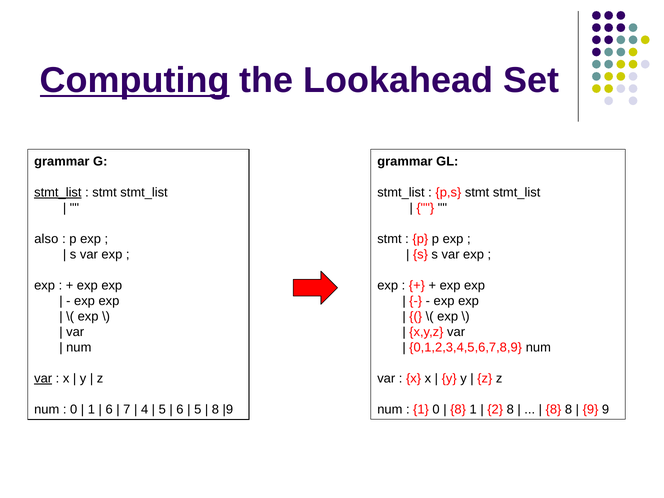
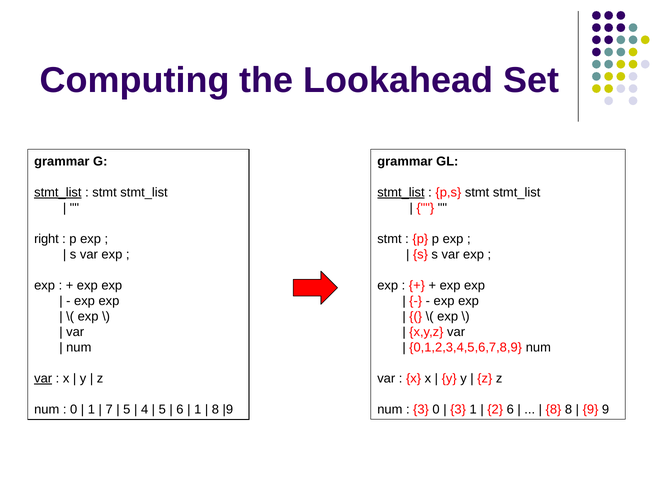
Computing underline: present -> none (135, 81)
stmt_list underline: none -> present (401, 192)
also: also -> right (46, 239)
6: 6 -> 7 (109, 409)
7: 7 -> 5 (127, 409)
5: 5 -> 1 (198, 409)
1: 1 -> 3 (421, 409)
8: 8 -> 3 (458, 409)
2 8: 8 -> 6 (510, 409)
